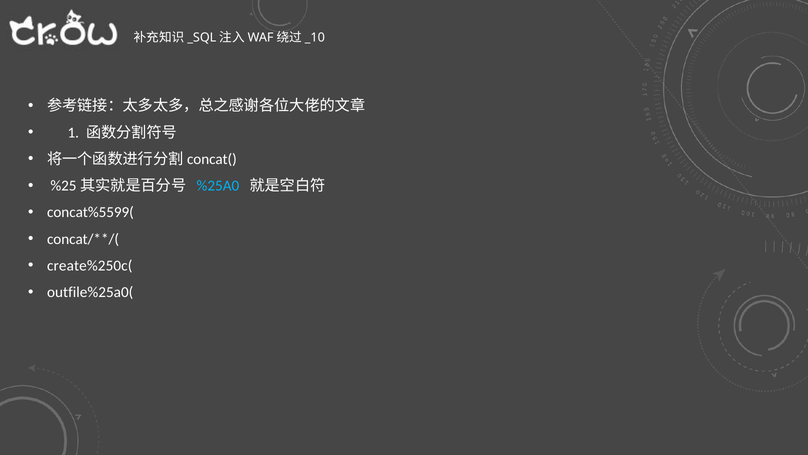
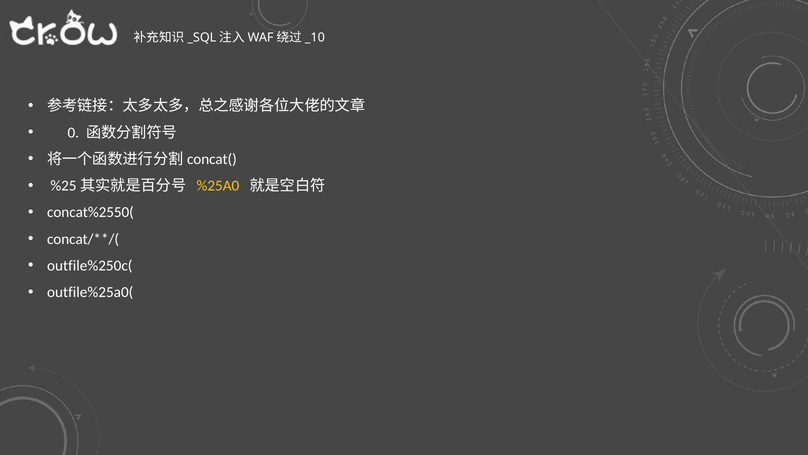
1: 1 -> 0 (73, 132)
%25A0 colour: light blue -> yellow (218, 186)
concat%5599(: concat%5599( -> concat%2550( (90, 212)
create%250c(: create%250c( -> outfile%250c( (90, 265)
